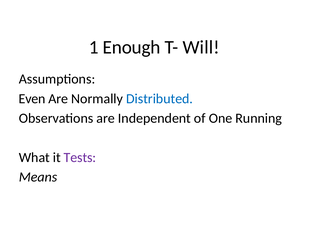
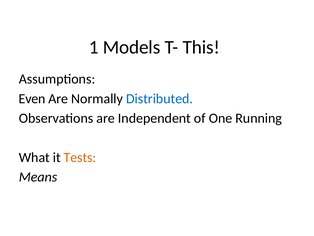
Enough: Enough -> Models (132, 47)
Will: Will -> This (201, 47)
Tests colour: purple -> orange (80, 157)
